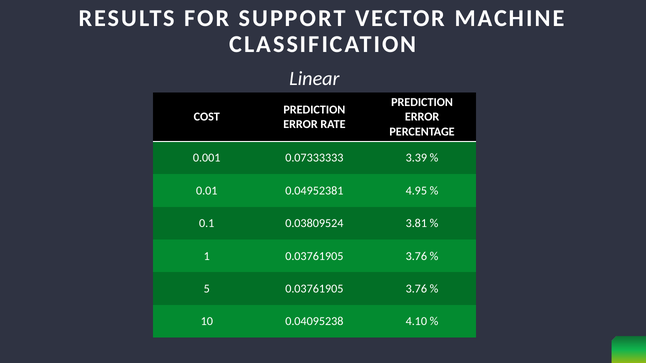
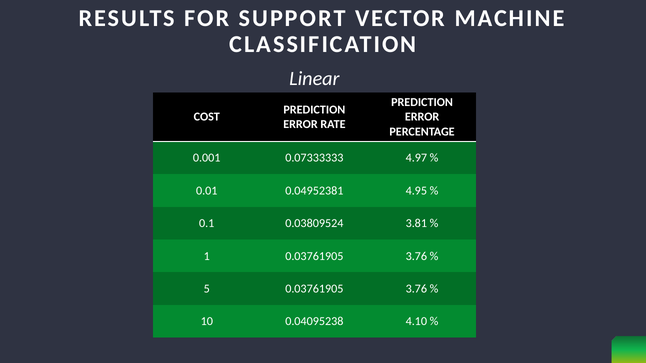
3.39: 3.39 -> 4.97 (416, 158)
